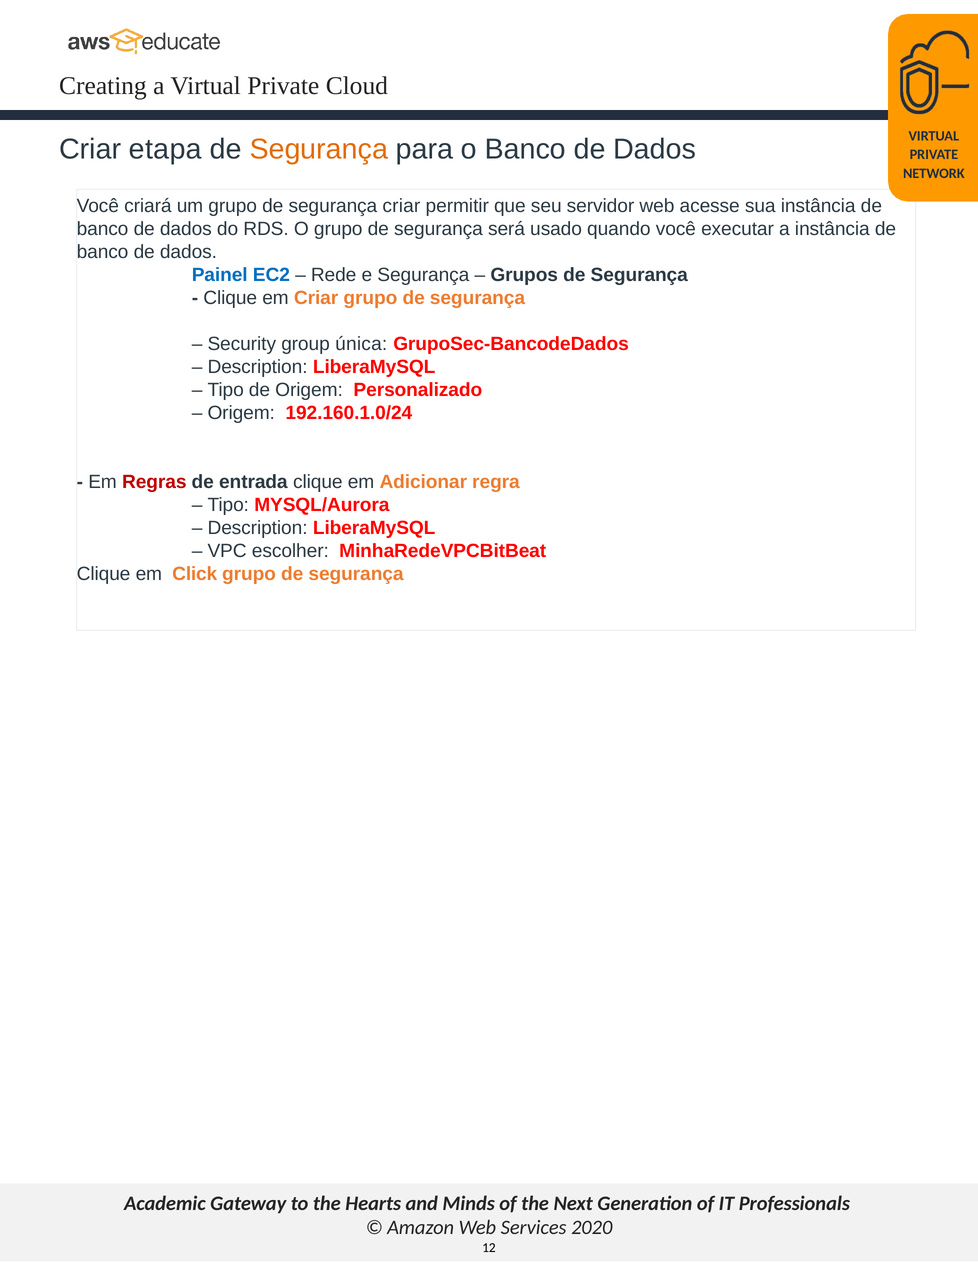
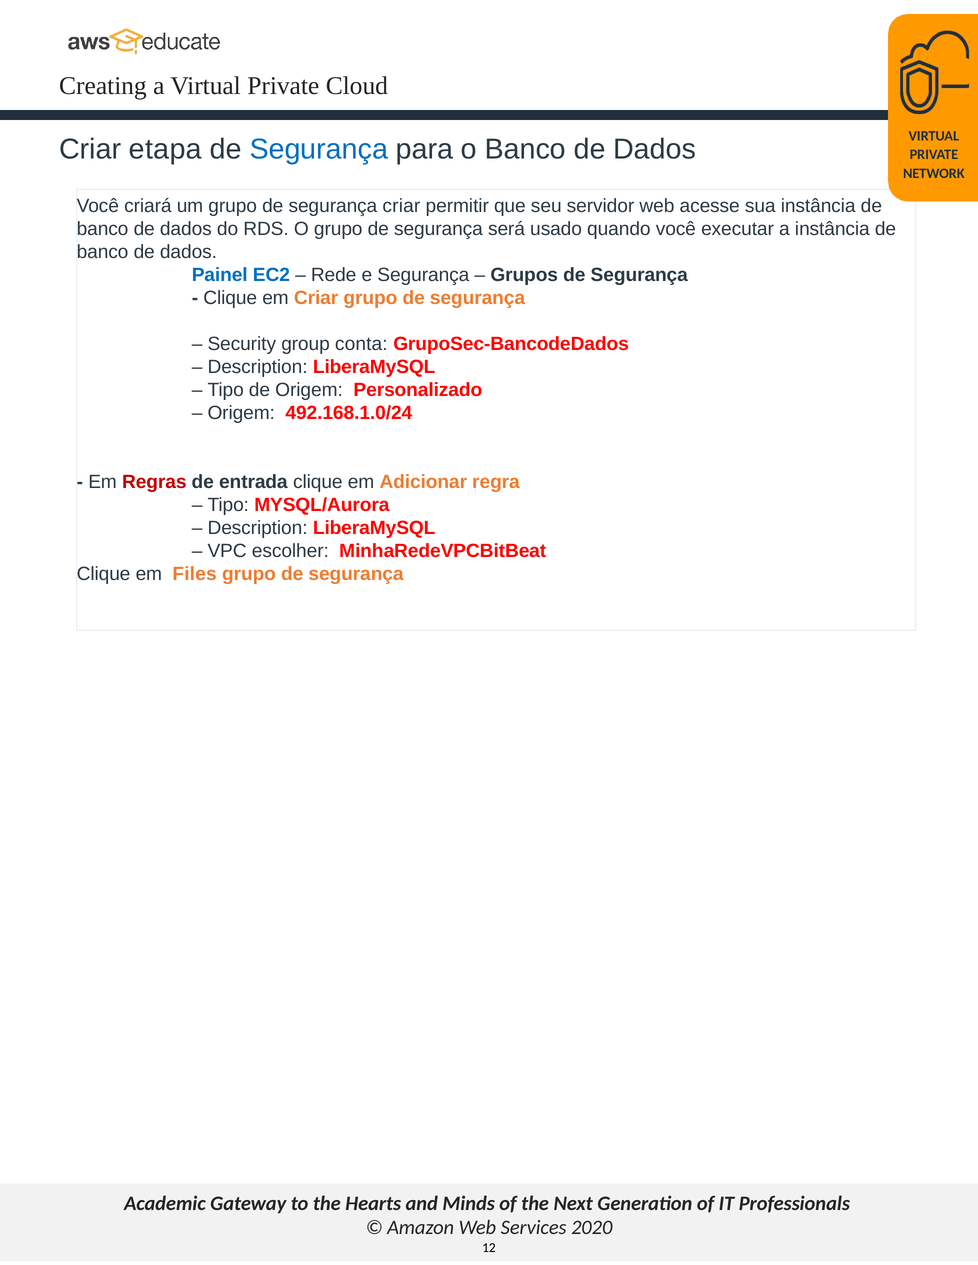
Segurança colour: orange -> blue (319, 150)
única: única -> conta (361, 344)
192.160.1.0/24: 192.160.1.0/24 -> 492.168.1.0/24 (349, 413)
Click: Click -> Files (195, 574)
